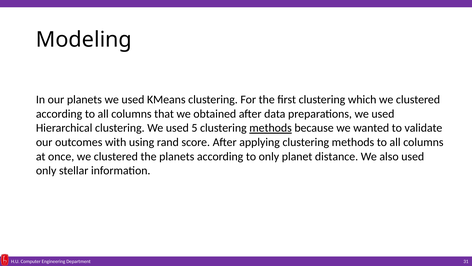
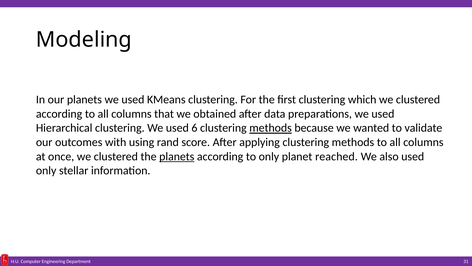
5: 5 -> 6 (194, 128)
planets underline: none -> present (177, 156)
distance: distance -> reached (337, 156)
